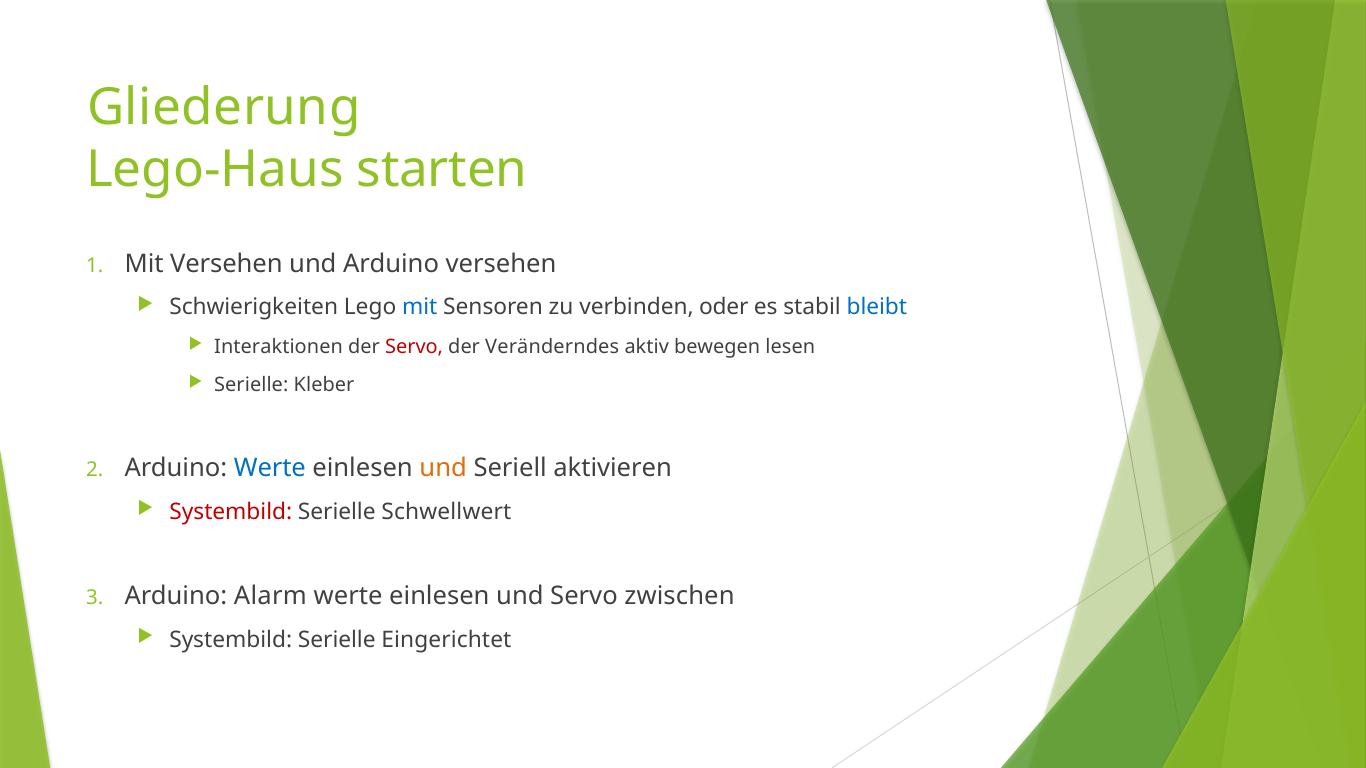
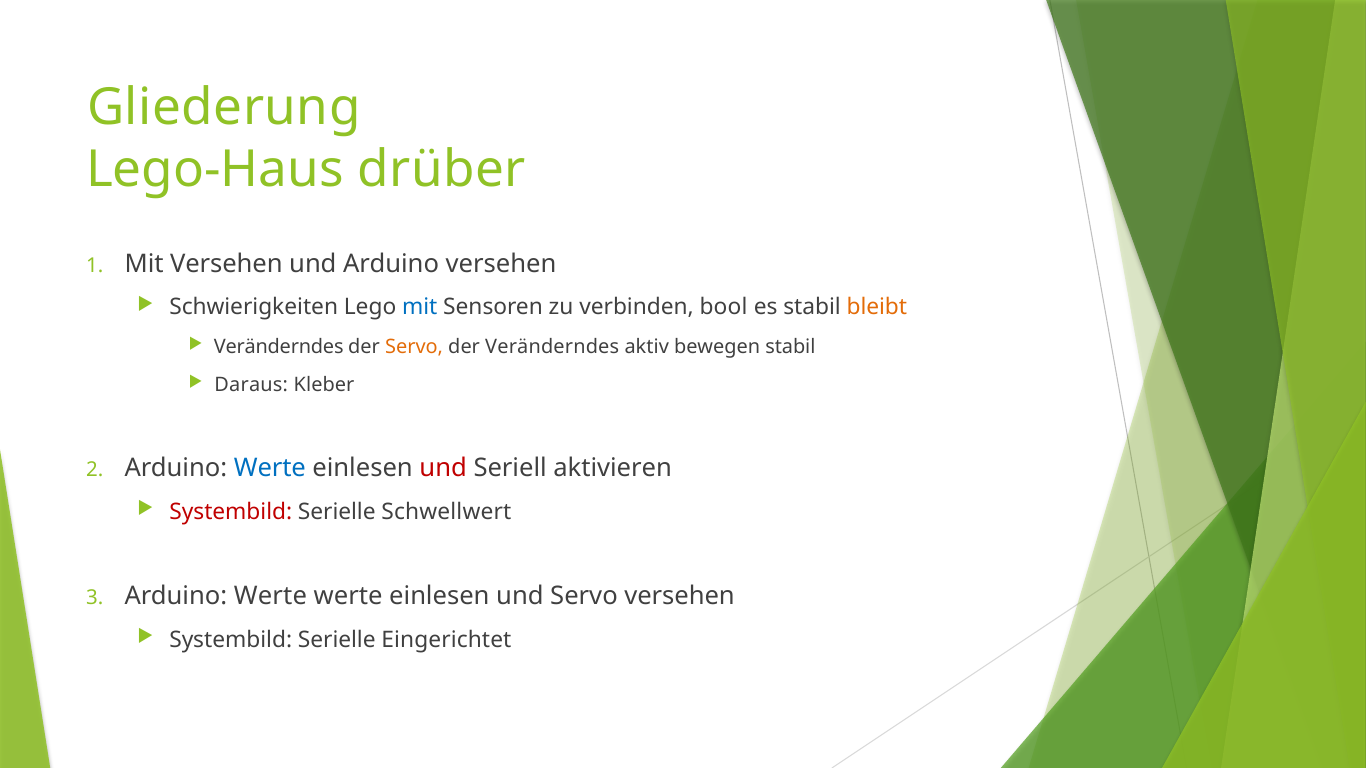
starten: starten -> drüber (442, 169)
oder: oder -> bool (724, 307)
bleibt colour: blue -> orange (877, 307)
Interaktionen: Interaktionen -> Veränderndes (279, 347)
Servo colour: red -> orange (414, 347)
bewegen lesen: lesen -> stabil (790, 347)
Serielle: Serielle -> Daraus (251, 385)
und colour: orange -> red (443, 469)
Alarm: Alarm -> Werte (270, 597)
Servo zwischen: zwischen -> versehen (680, 597)
